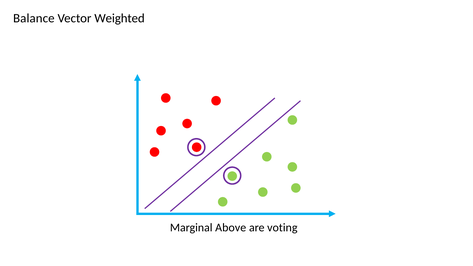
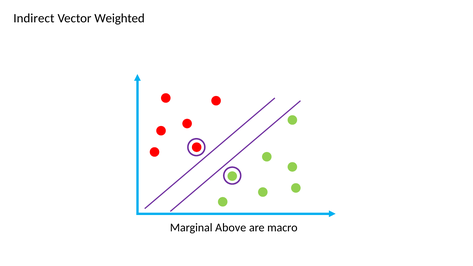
Balance: Balance -> Indirect (34, 18)
voting: voting -> macro (282, 228)
